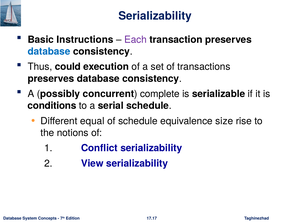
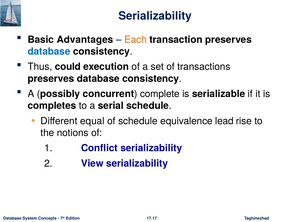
Instructions: Instructions -> Advantages (85, 39)
Each colour: purple -> orange (136, 39)
conditions: conditions -> completes (52, 105)
size: size -> lead (224, 121)
